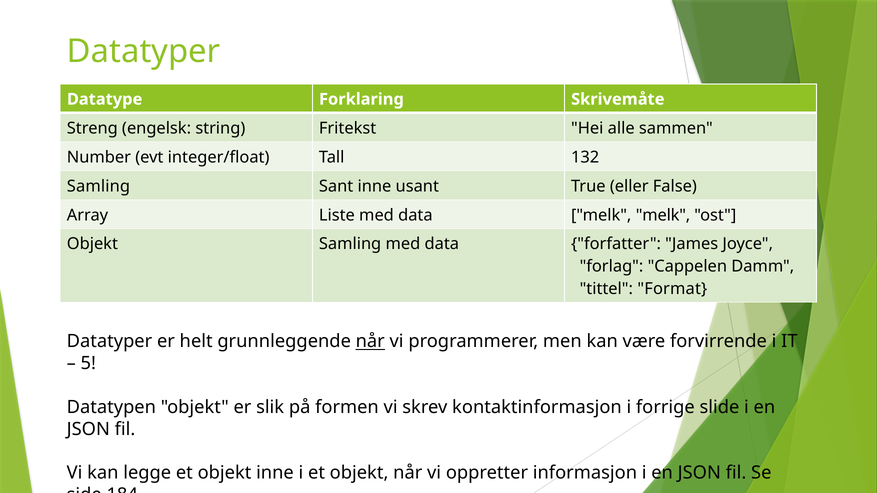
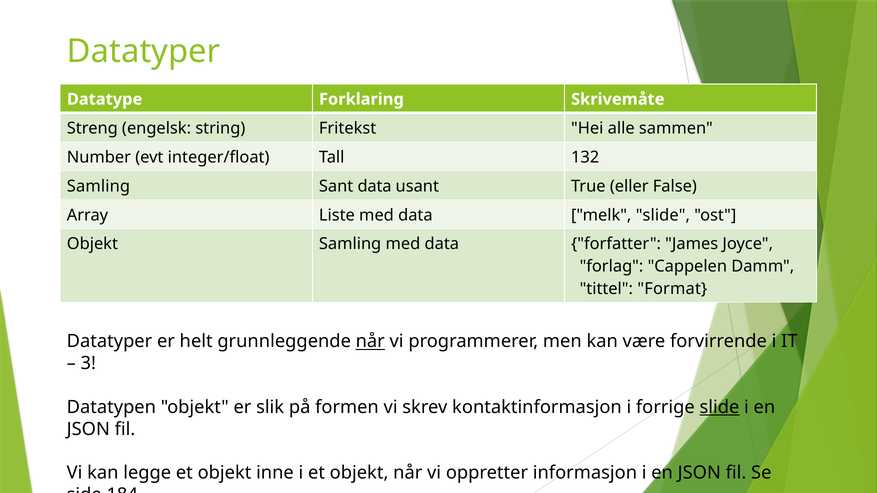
Sant inne: inne -> data (375, 186)
melk melk: melk -> slide (663, 215)
5: 5 -> 3 (88, 364)
slide underline: none -> present (719, 407)
